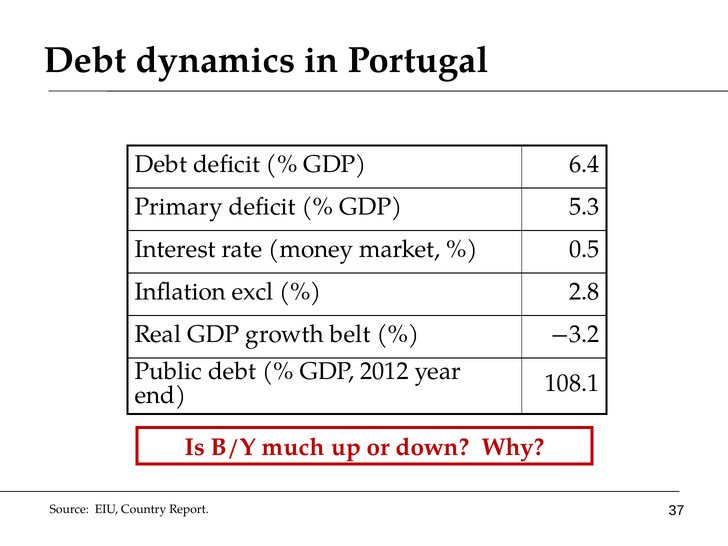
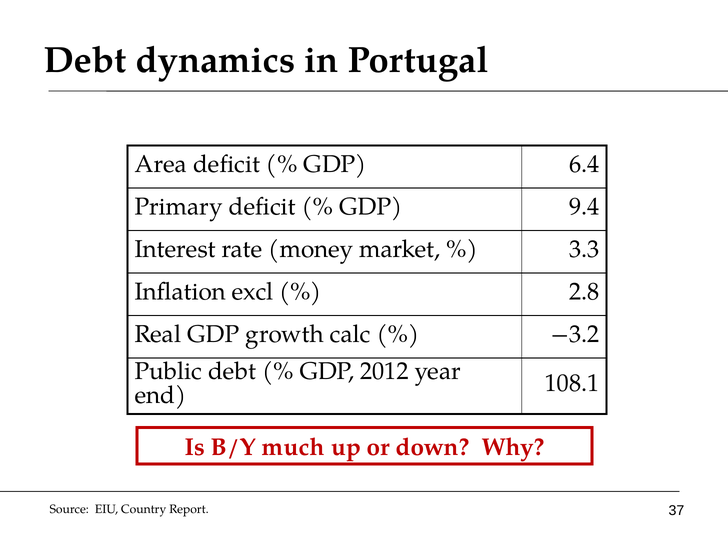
Debt: Debt -> Area (161, 164)
5.3: 5.3 -> 9.4 (584, 207)
0.5: 0.5 -> 3.3 (584, 249)
belt: belt -> calc (350, 334)
